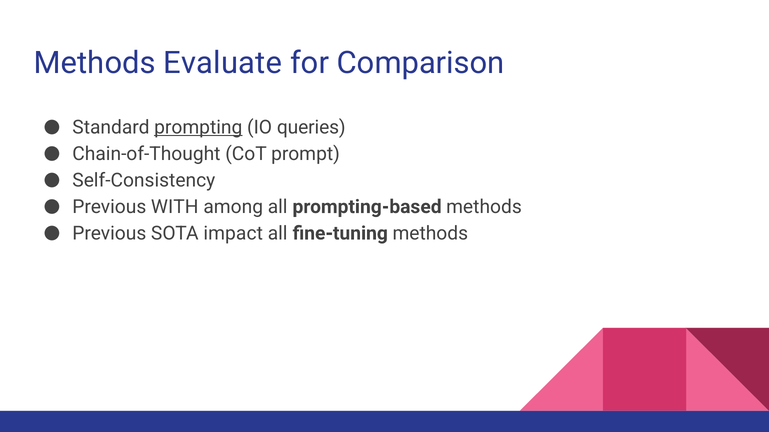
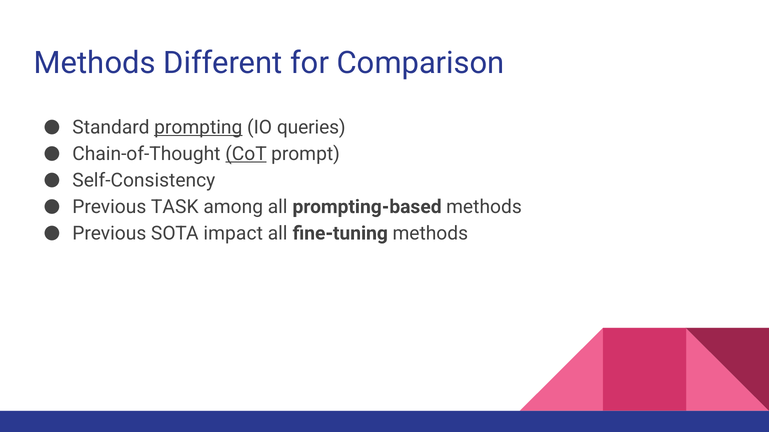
Evaluate: Evaluate -> Different (223, 63)
CoT underline: none -> present (246, 154)
WITH: WITH -> TASK (175, 207)
